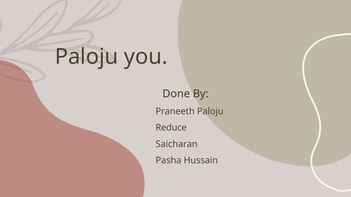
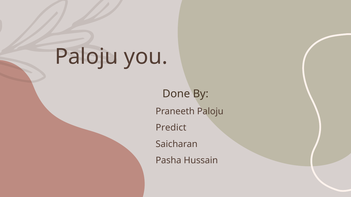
Reduce: Reduce -> Predict (171, 128)
